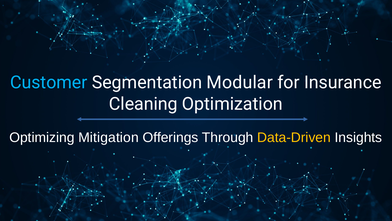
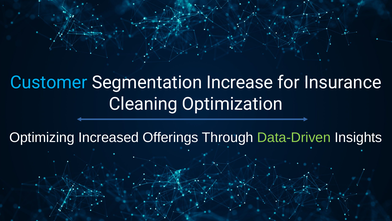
Modular: Modular -> Increase (240, 82)
Mitigation: Mitigation -> Increased (109, 137)
Data-Driven colour: yellow -> light green (294, 137)
